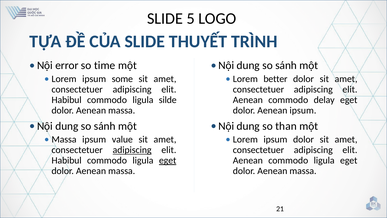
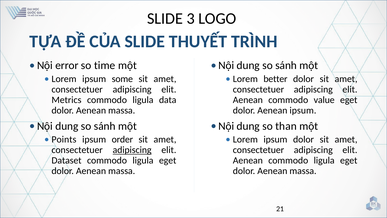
5: 5 -> 3 (191, 19)
Habibul: Habibul -> Metrics (66, 100)
silde: silde -> data (168, 100)
delay: delay -> value (324, 100)
Massa: Massa -> Points (64, 139)
value: value -> order (122, 139)
Habibul: Habibul -> Dataset (67, 160)
eget underline: present -> none (168, 160)
